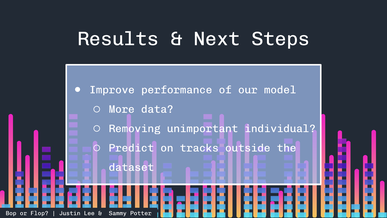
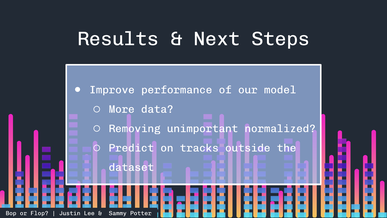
individual: individual -> normalized (280, 128)
